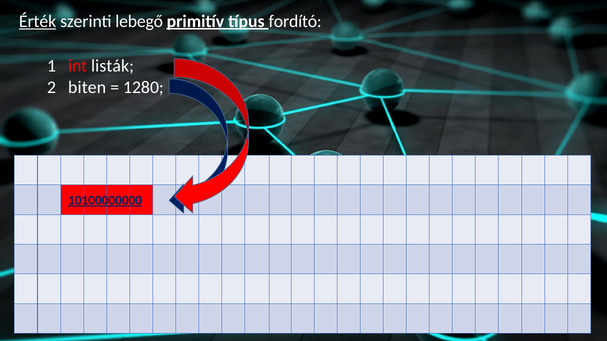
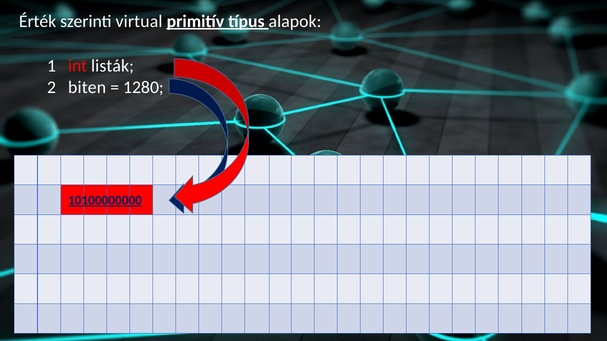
Érték underline: present -> none (38, 21)
lebegő: lebegő -> virtual (139, 21)
fordító: fordító -> alapok (295, 21)
